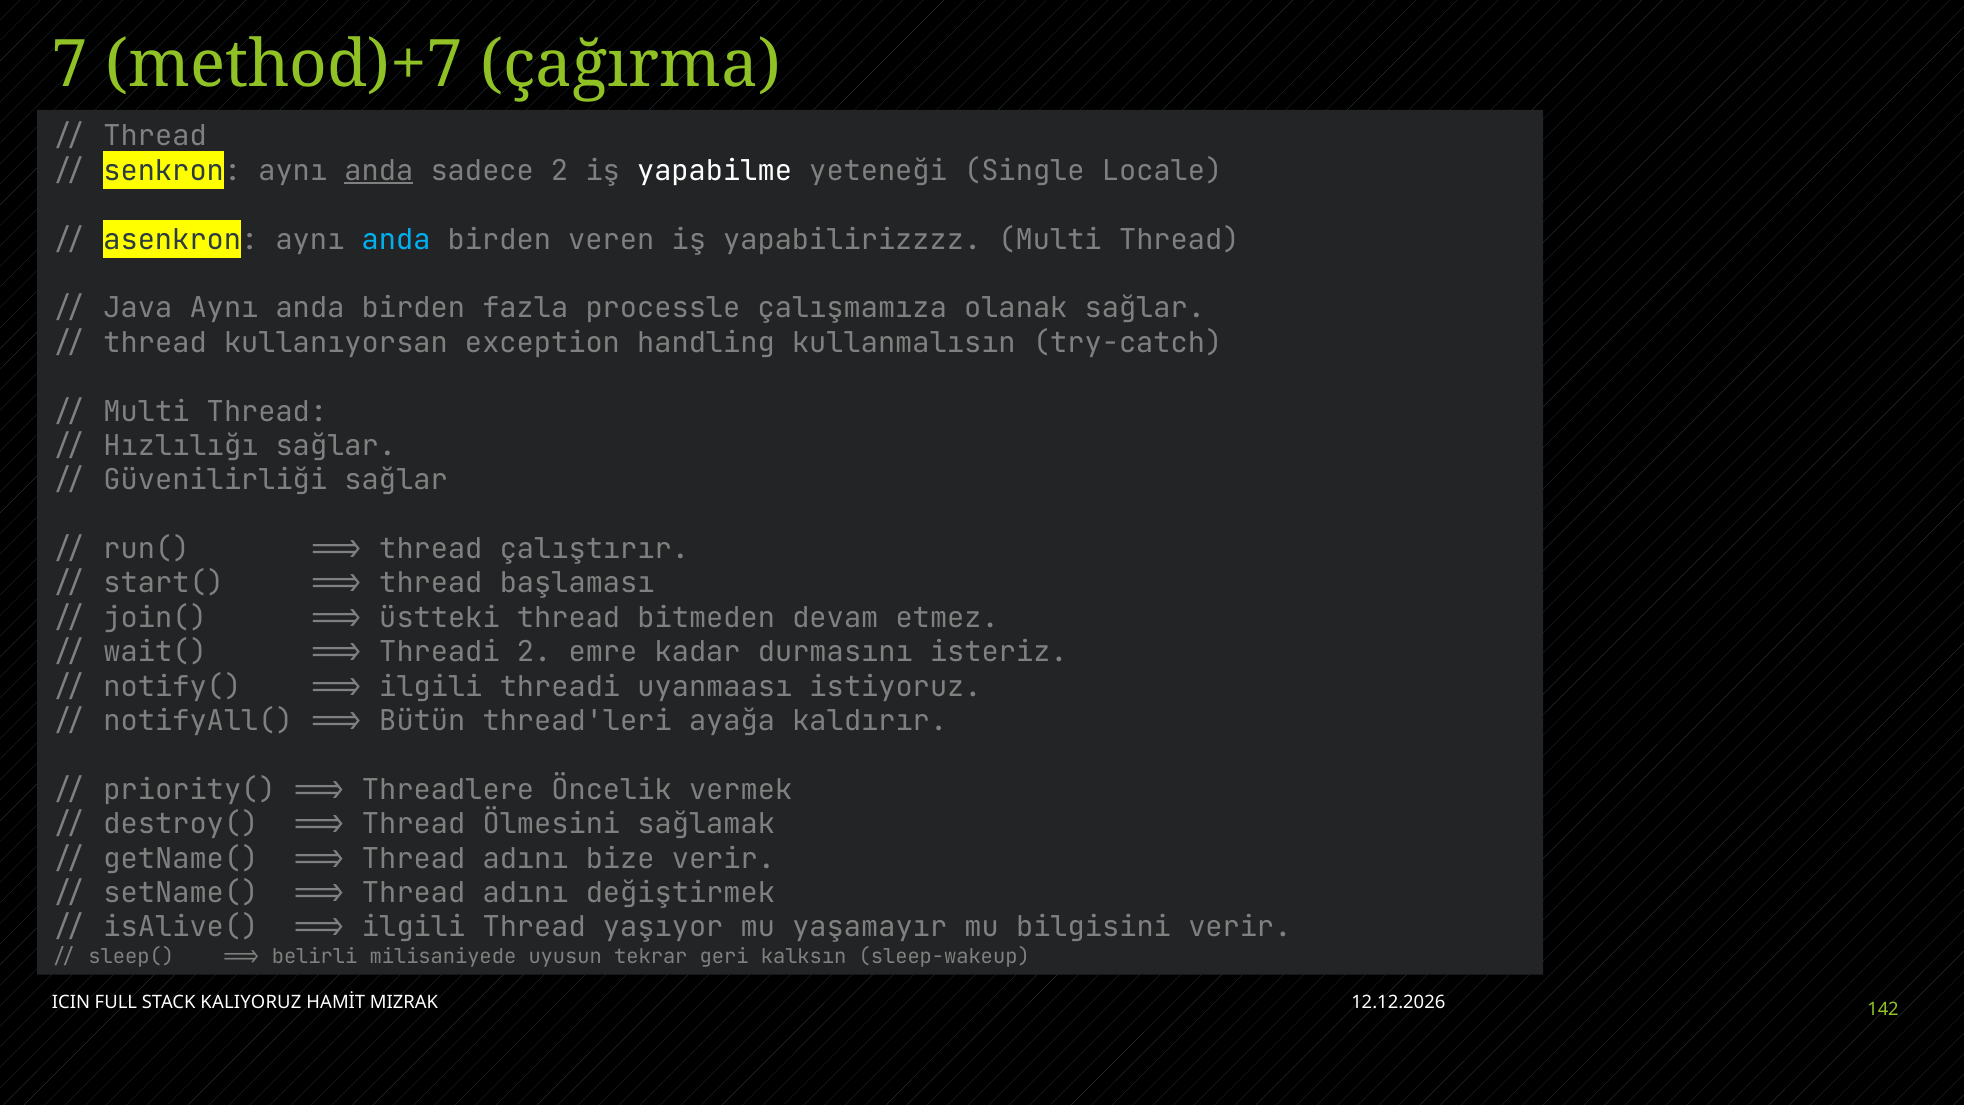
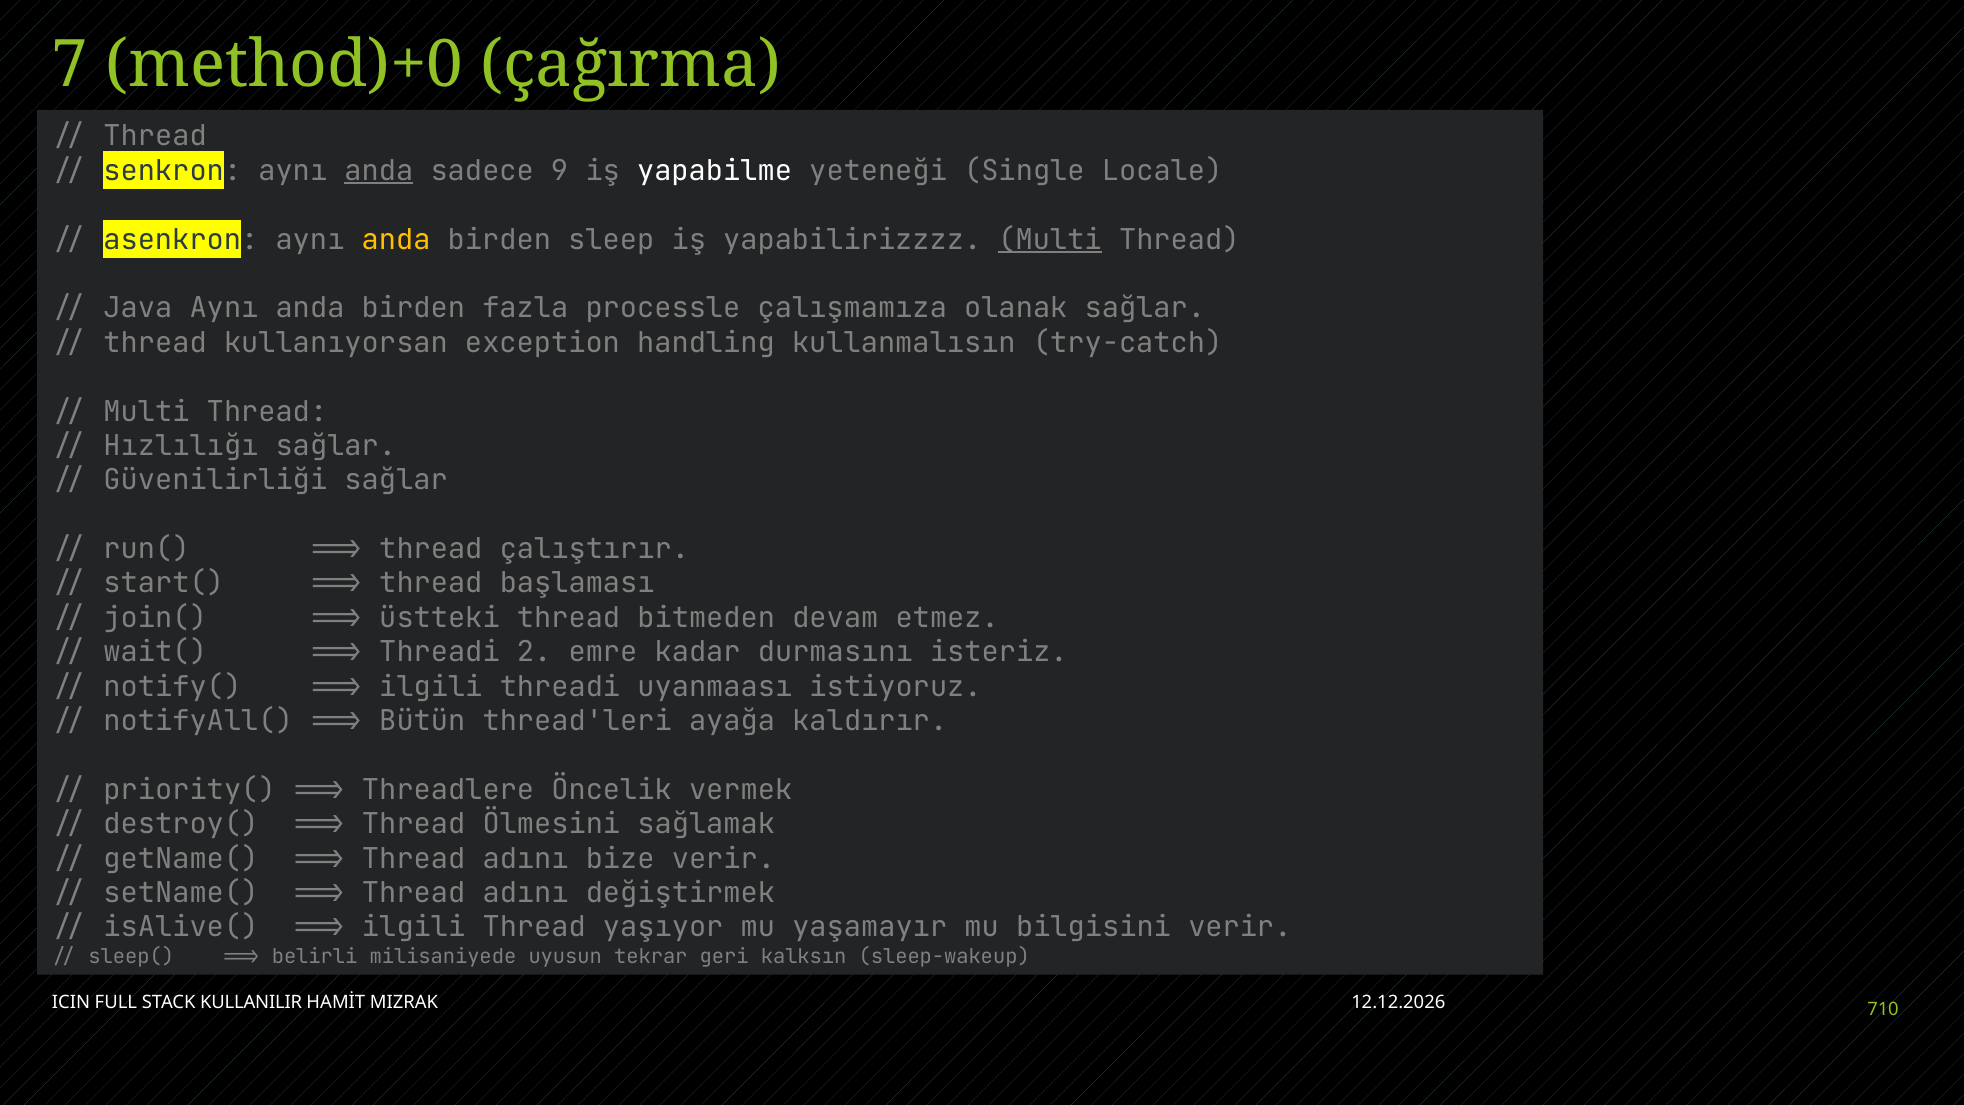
method)+7: method)+7 -> method)+0 (285, 65)
sadece 2: 2 -> 9 (560, 171)
anda colour: light blue -> yellow (396, 240)
veren: veren -> sleep (611, 240)
Multi underline: none -> present (1050, 240)
KALIYORUZ: KALIYORUZ -> KULLANILIR (251, 1002)
142: 142 -> 710 (1883, 1009)
